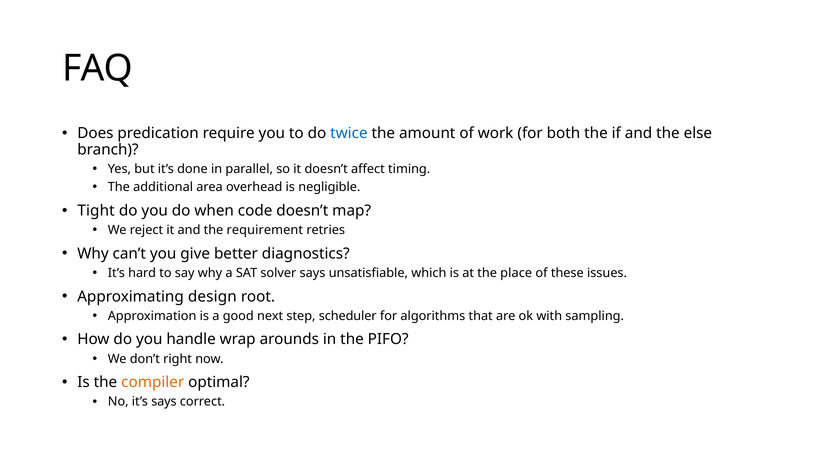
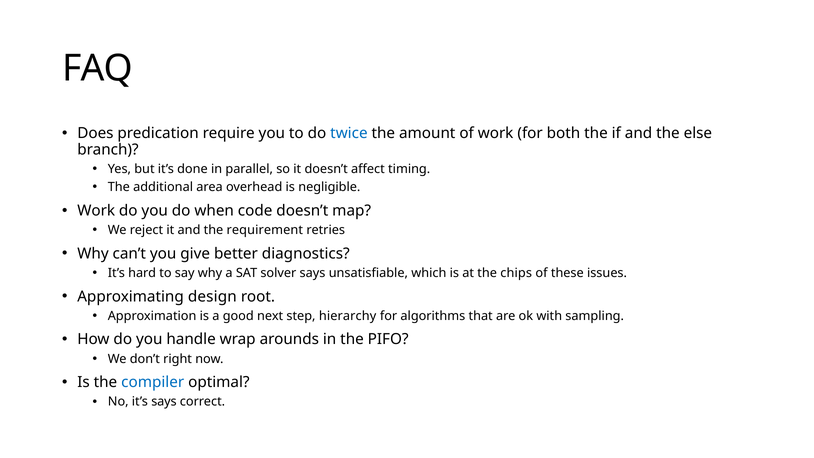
Tight: Tight -> Work (96, 211)
place: place -> chips (516, 273)
scheduler: scheduler -> hierarchy (348, 316)
compiler colour: orange -> blue (153, 382)
